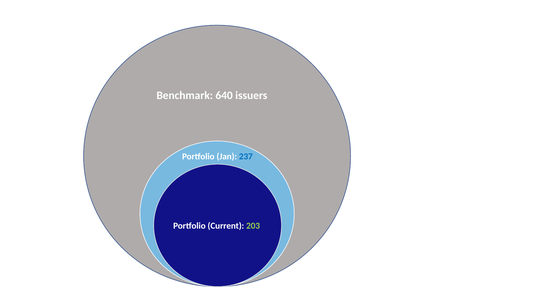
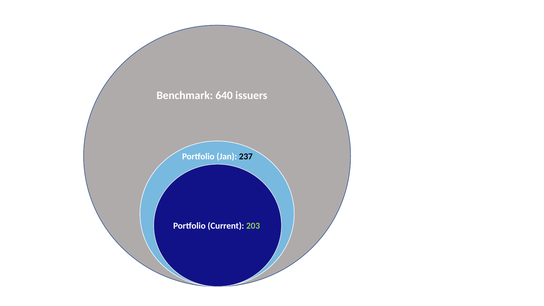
237 colour: blue -> black (246, 156)
